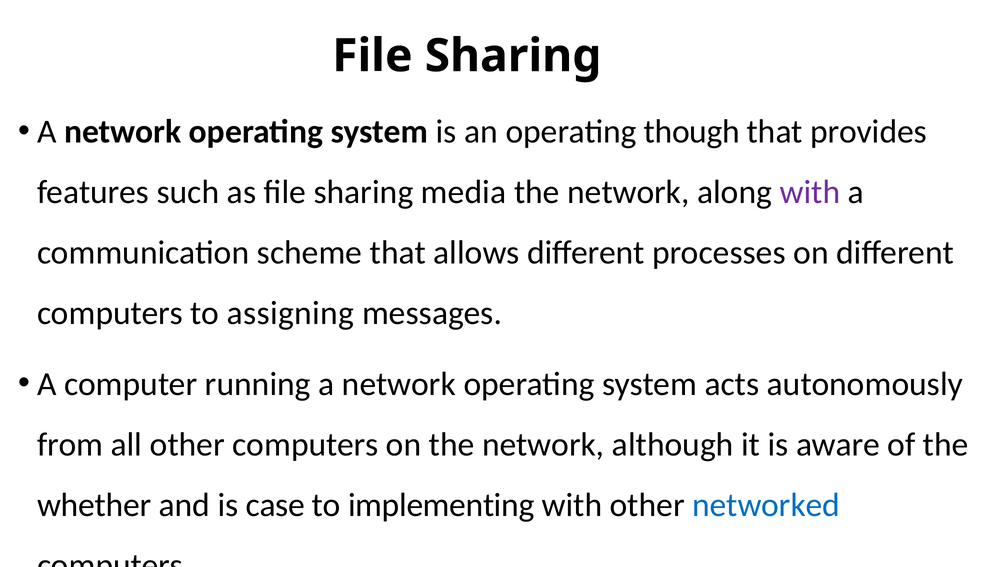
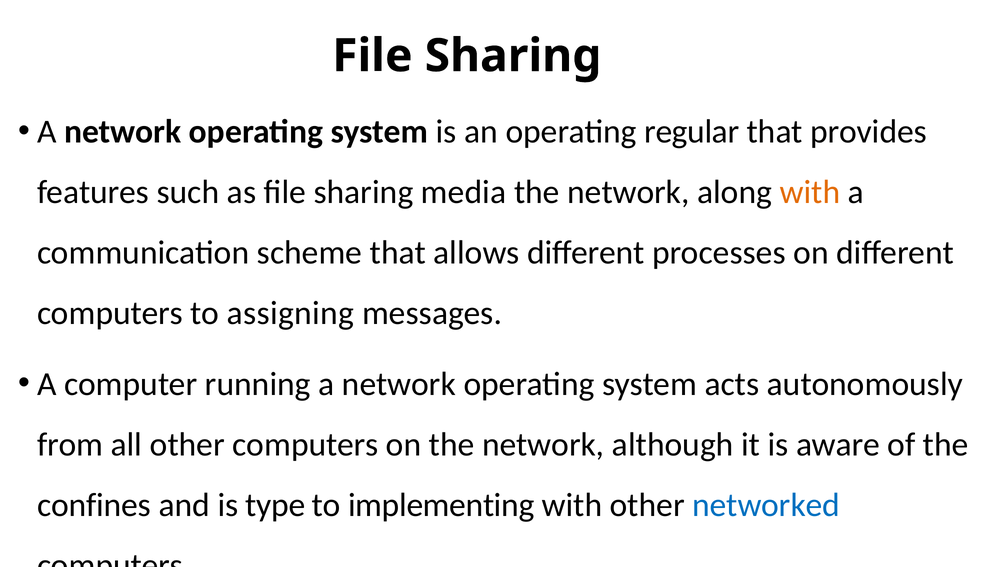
though: though -> regular (692, 132)
with colour: purple -> orange (810, 192)
whether: whether -> confines (94, 505)
case: case -> type (275, 505)
